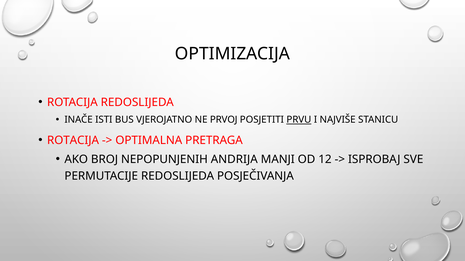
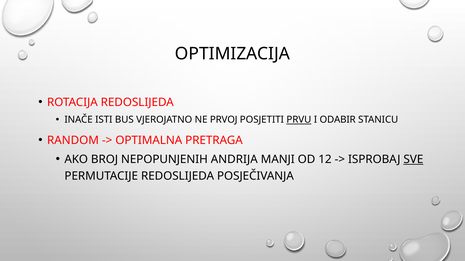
NAJVIŠE: NAJVIŠE -> ODABIR (338, 120)
ROTACIJA: ROTACIJA -> RANDOM (73, 141)
SVE underline: none -> present (413, 160)
